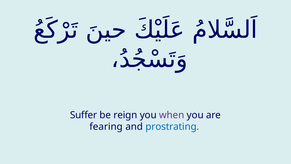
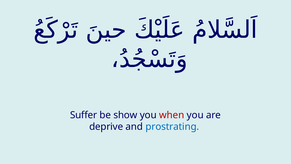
reign: reign -> show (125, 115)
when colour: purple -> red (172, 115)
fearing: fearing -> deprive (106, 127)
